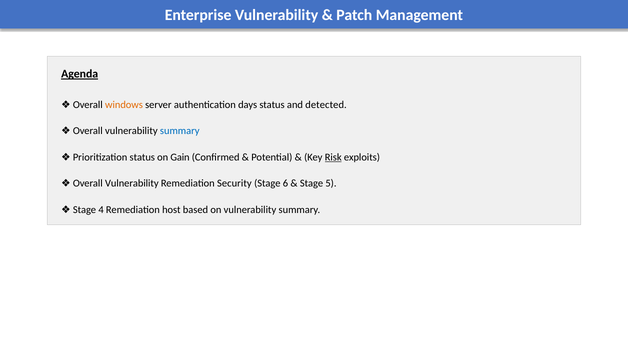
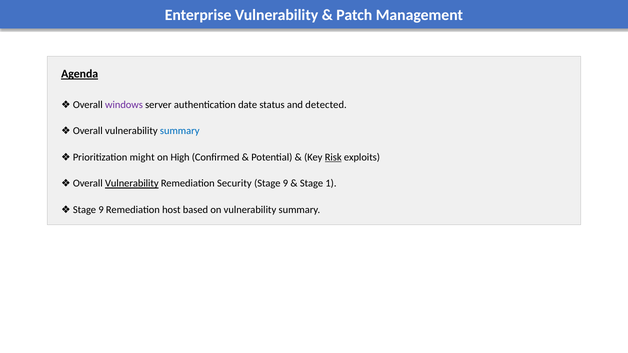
windows colour: orange -> purple (124, 105)
days: days -> date (248, 105)
status: status -> might (142, 157)
Gain: Gain -> High (180, 157)
Vulnerability underline: none -> present (132, 184)
Stage 6: 6 -> 9 (286, 184)
5: 5 -> 1 (331, 184)
4: 4 -> 9 (101, 210)
